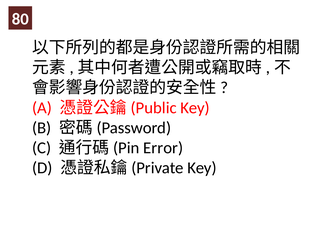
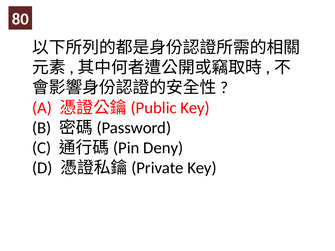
Error: Error -> Deny (163, 148)
